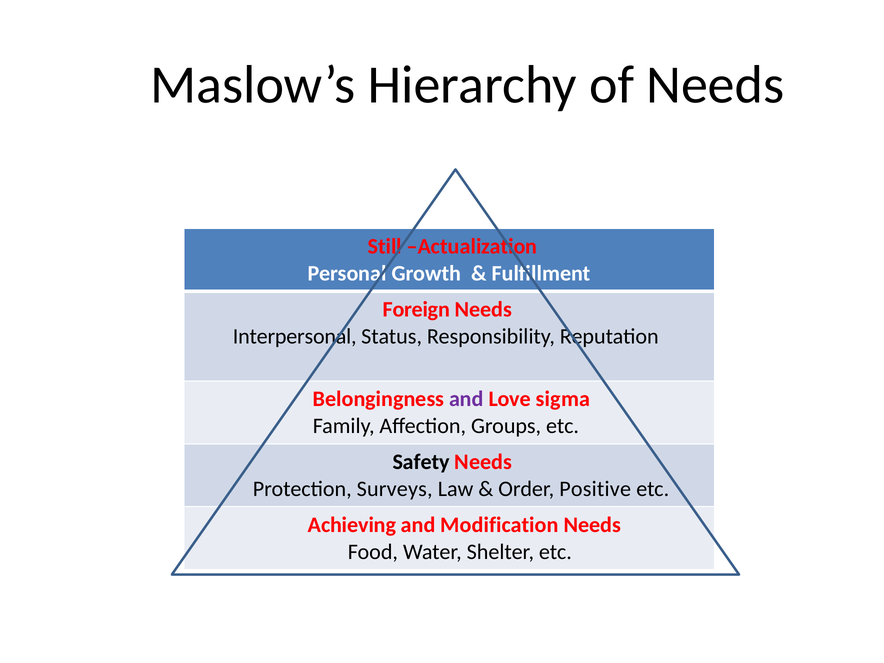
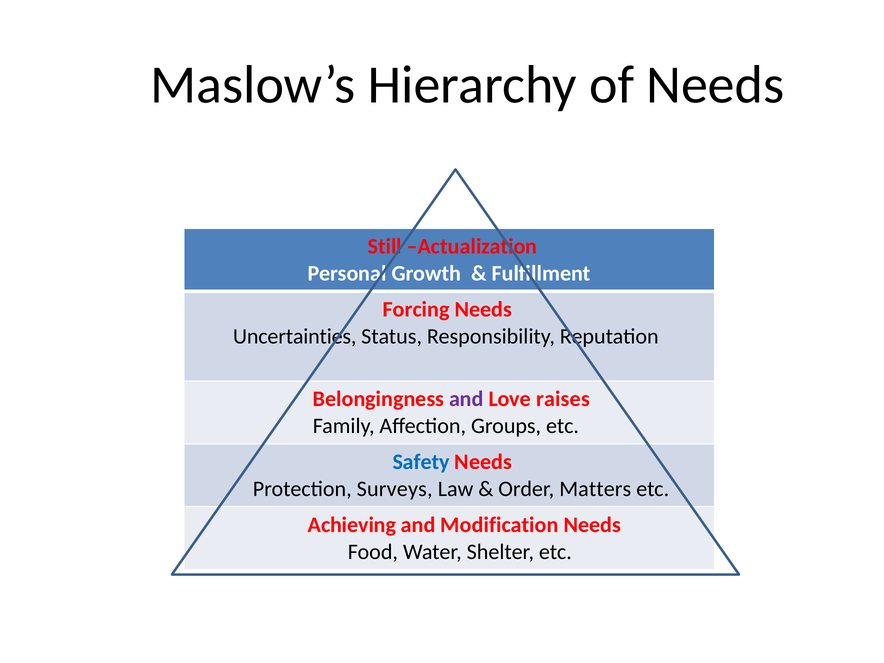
Foreign: Foreign -> Forcing (416, 309)
Interpersonal: Interpersonal -> Uncertainties (295, 336)
sigma: sigma -> raises (563, 399)
Safety colour: black -> blue (421, 462)
Positive: Positive -> Matters (595, 489)
